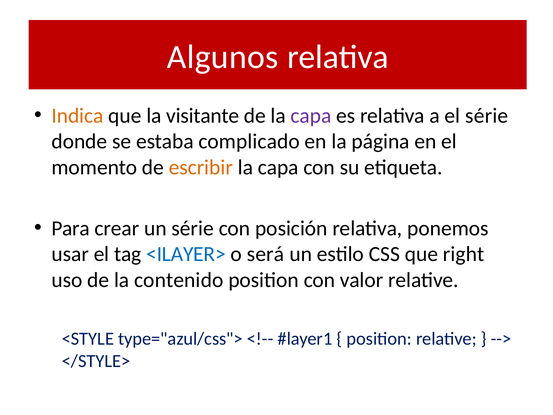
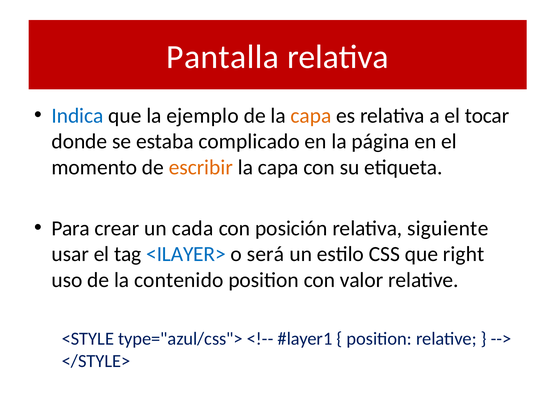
Algunos: Algunos -> Pantalla (223, 57)
Indica colour: orange -> blue (77, 116)
visitante: visitante -> ejemplo (203, 116)
capa colour: purple -> orange (311, 116)
el série: série -> tocar (487, 116)
un série: série -> cada (193, 228)
ponemos: ponemos -> siguiente (448, 228)
